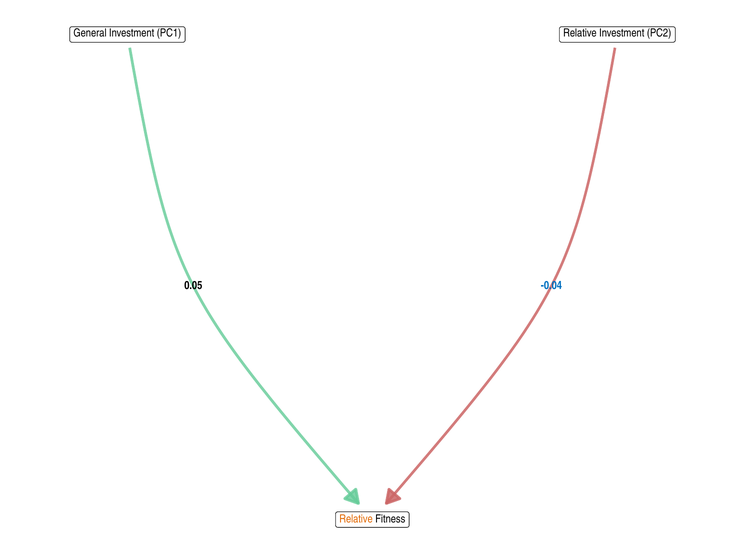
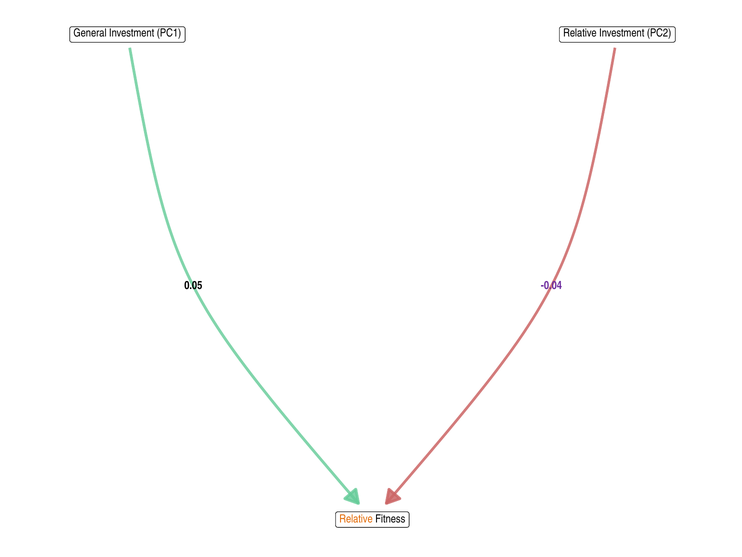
-0.04 colour: blue -> purple (551, 285)
